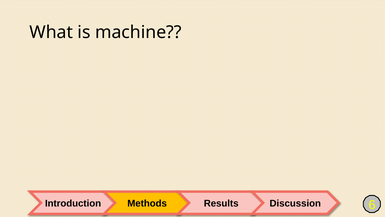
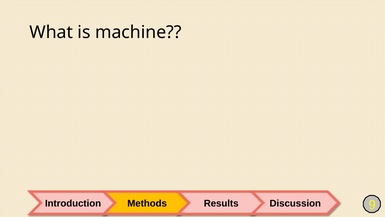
6: 6 -> 9 (372, 204)
